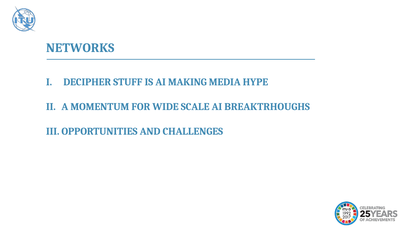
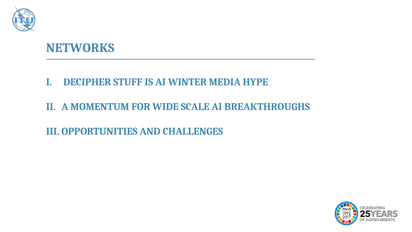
MAKING: MAKING -> WINTER (187, 82)
BREAKTRHOUGHS: BREAKTRHOUGHS -> BREAKTHROUGHS (267, 107)
